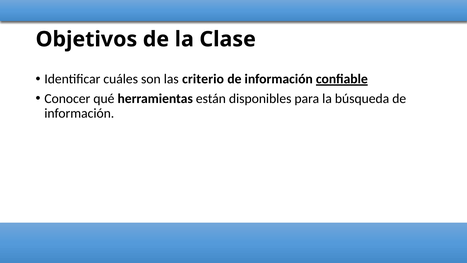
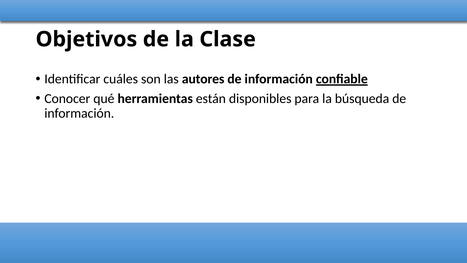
criterio: criterio -> autores (203, 79)
